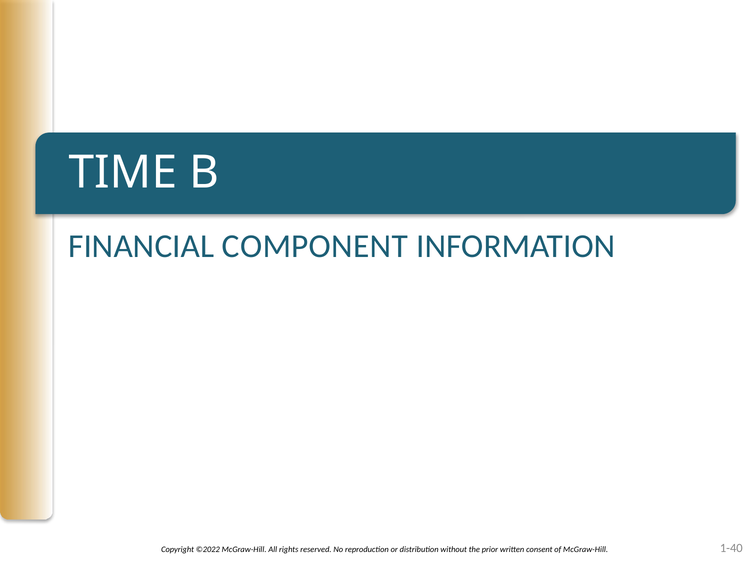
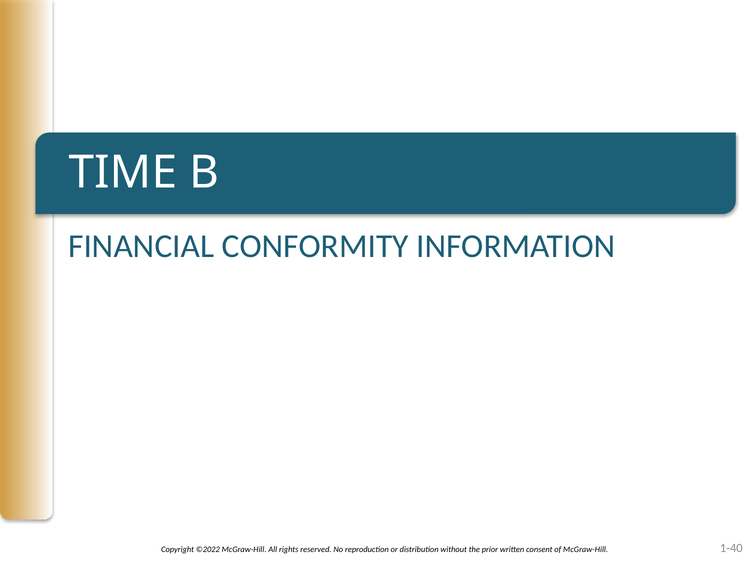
COMPONENT: COMPONENT -> CONFORMITY (315, 246)
